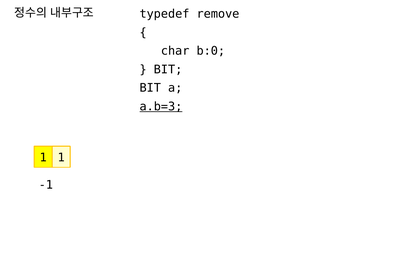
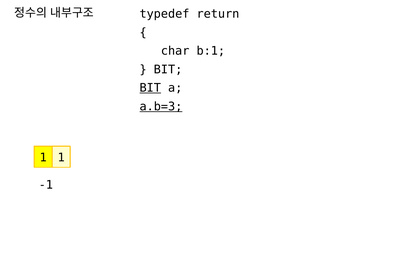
remove: remove -> return (218, 14)
b:0: b:0 -> b:1 (211, 51)
BIT underline: none -> present (150, 88)
